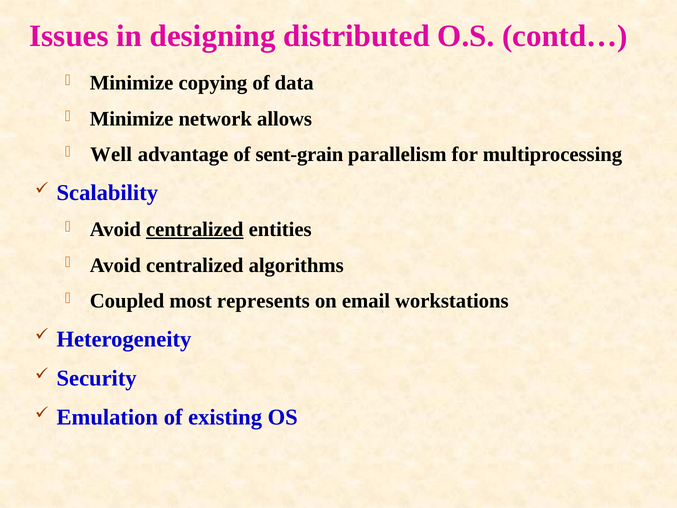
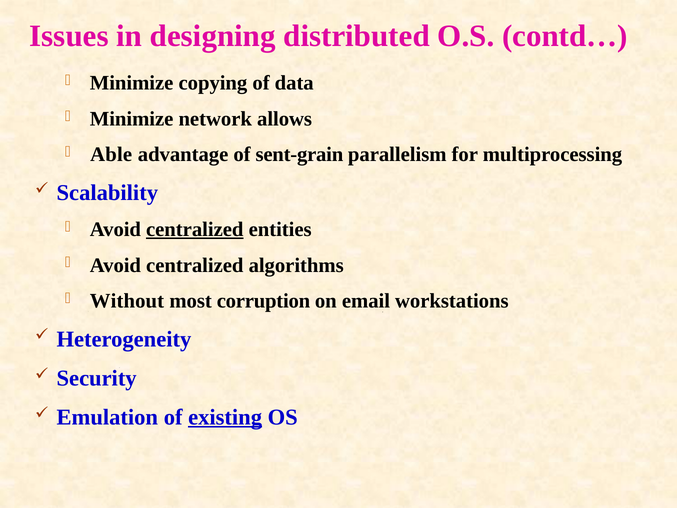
Well: Well -> Able (111, 155)
Coupled: Coupled -> Without (127, 301)
represents: represents -> corruption (263, 301)
existing underline: none -> present (225, 417)
